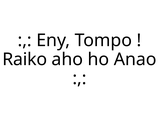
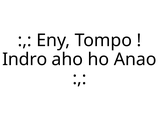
Raiko: Raiko -> Indro (25, 60)
